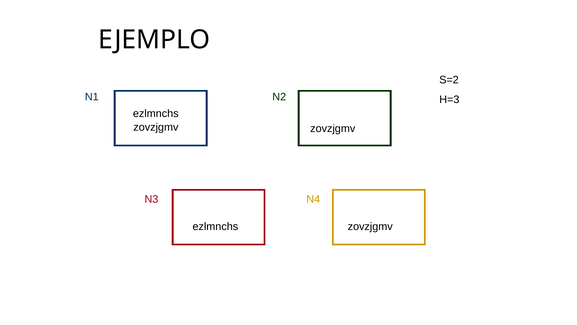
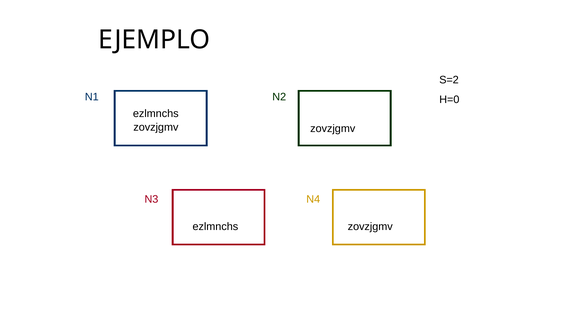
H=3: H=3 -> H=0 (449, 99)
